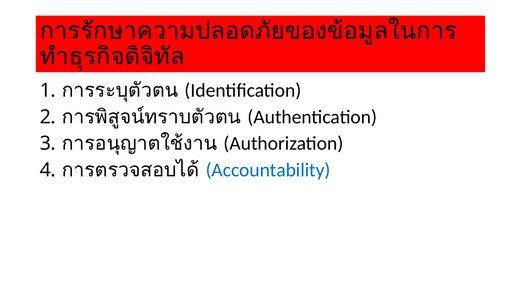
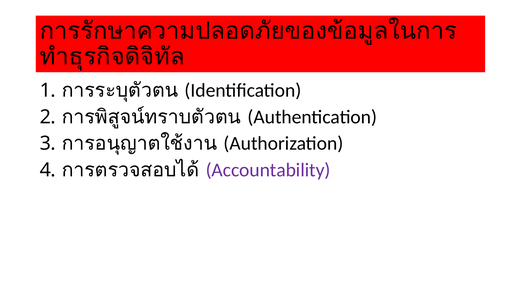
Accountability colour: blue -> purple (268, 170)
